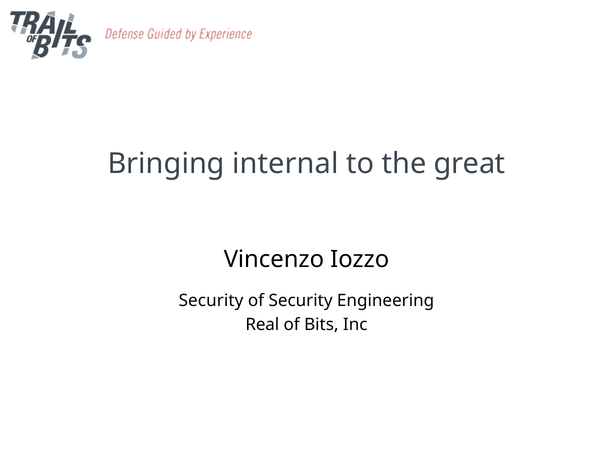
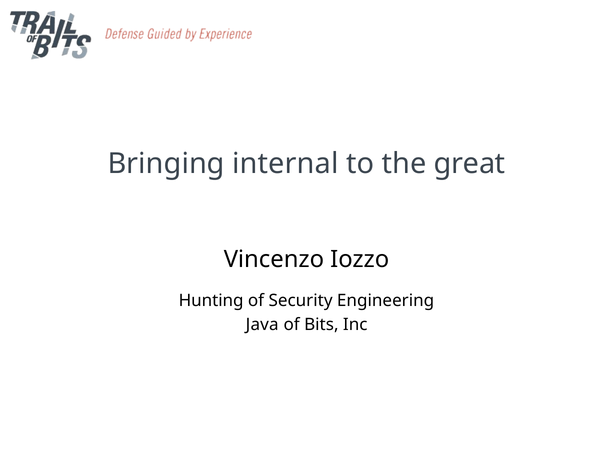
Security: Security -> Hunting (211, 301)
Real: Real -> Java (262, 324)
